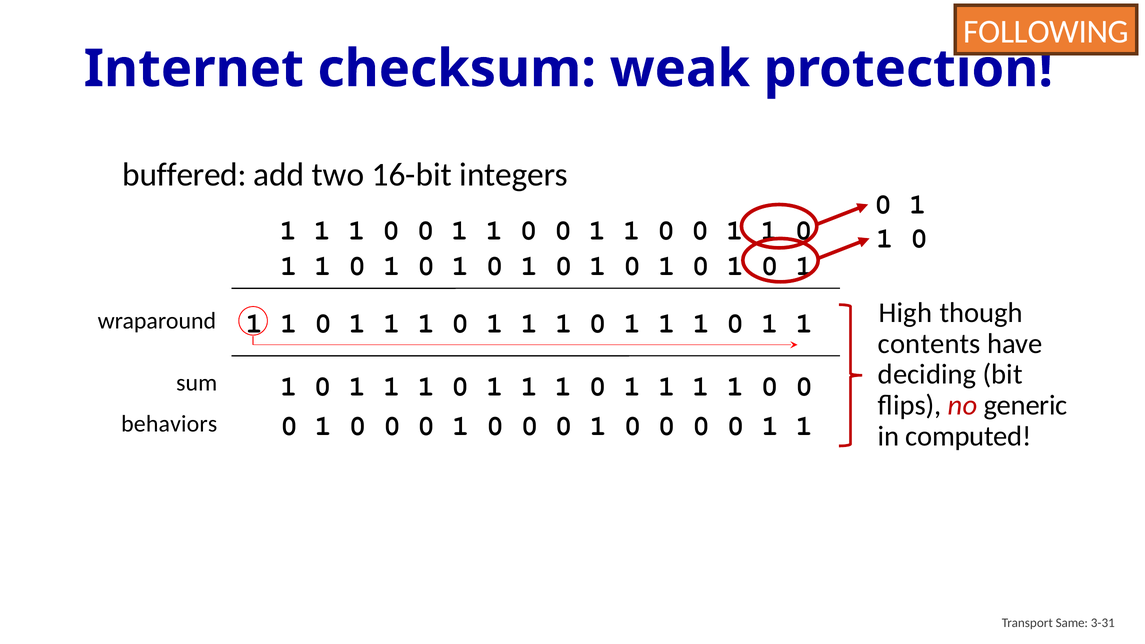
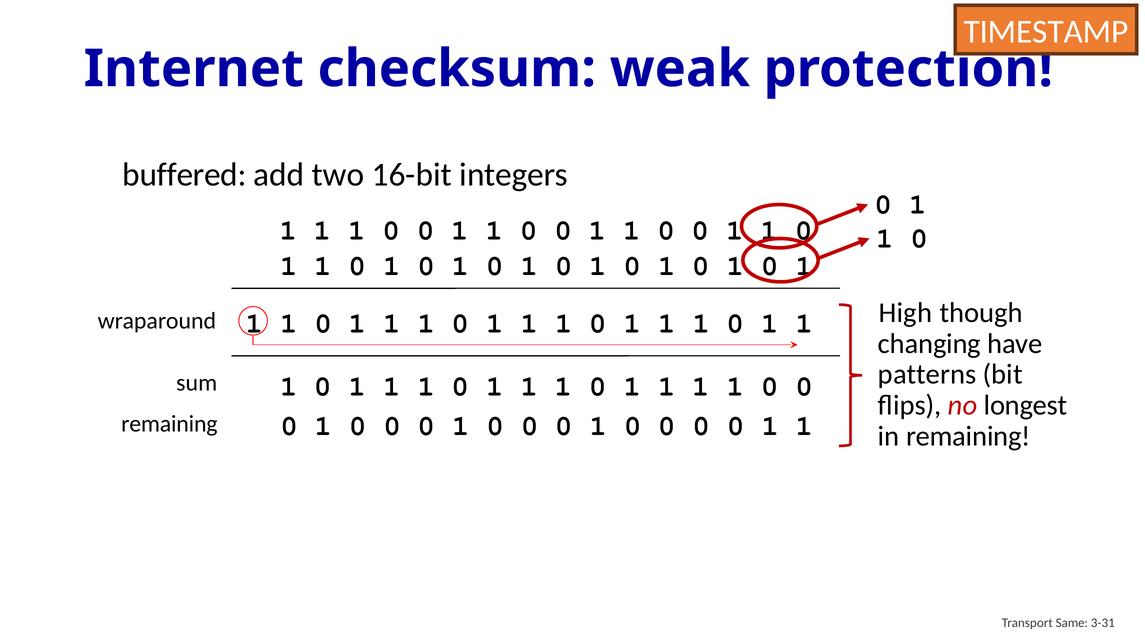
FOLLOWING: FOLLOWING -> TIMESTAMP (1046, 32)
contents: contents -> changing (929, 344)
deciding: deciding -> patterns (927, 374)
generic: generic -> longest (1026, 405)
behaviors: behaviors -> remaining (169, 424)
in computed: computed -> remaining (968, 436)
